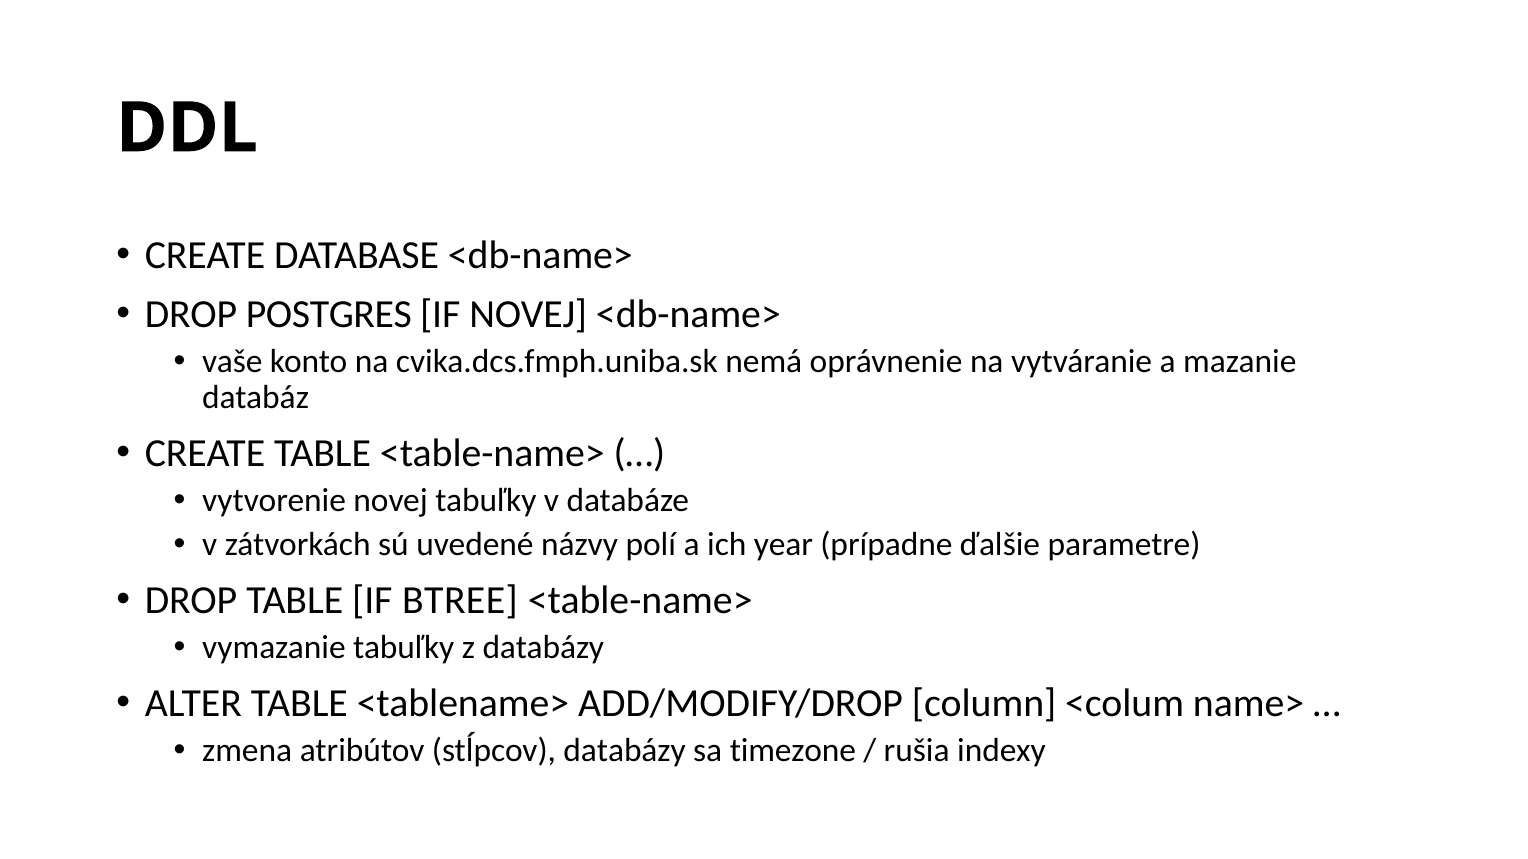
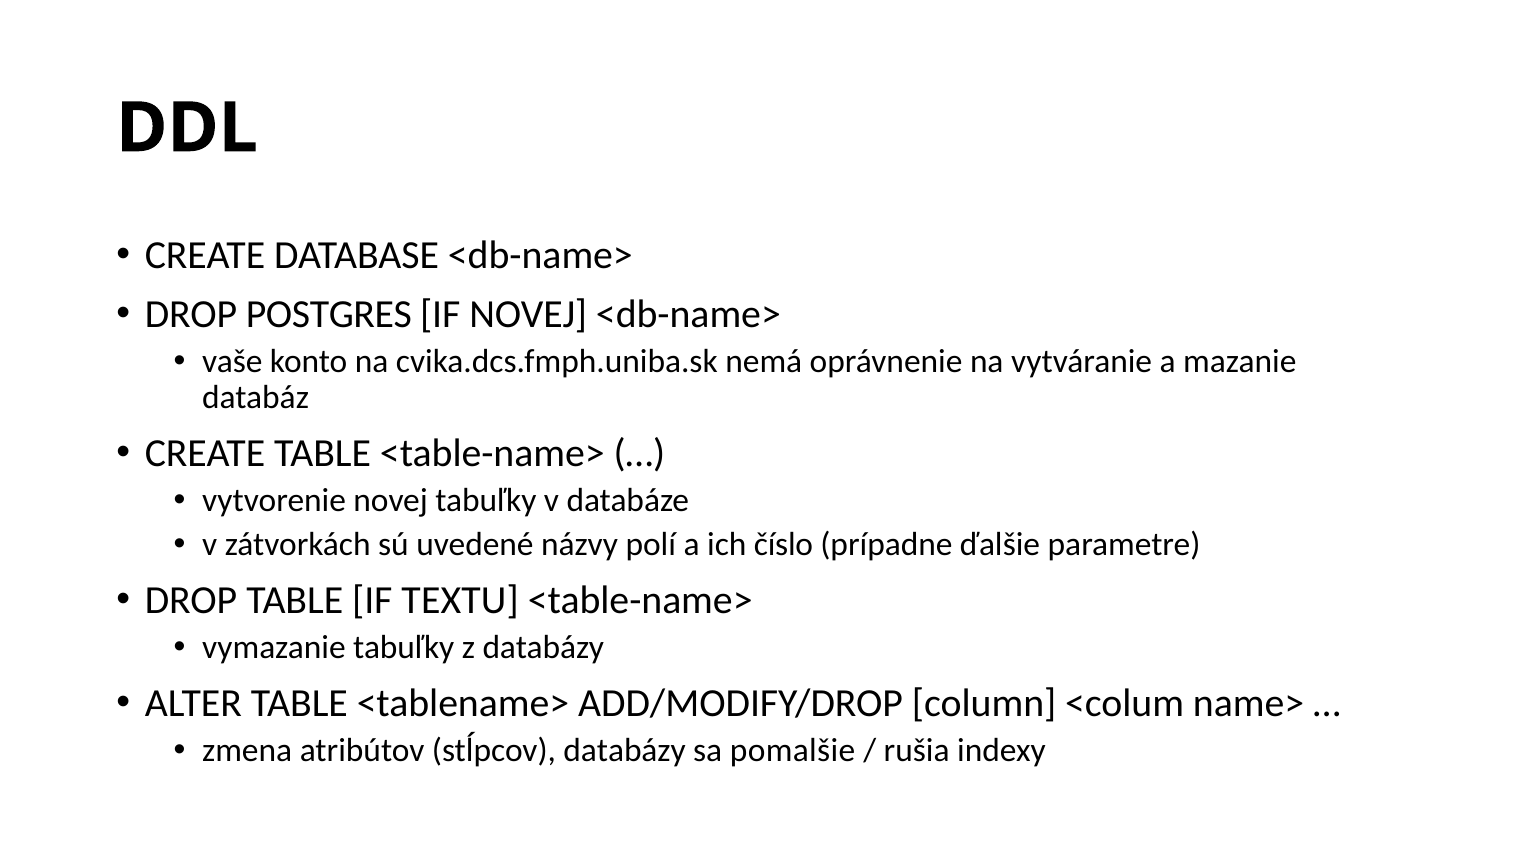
year: year -> číslo (784, 545)
BTREE: BTREE -> TEXTU (460, 601)
timezone: timezone -> pomalšie (793, 751)
